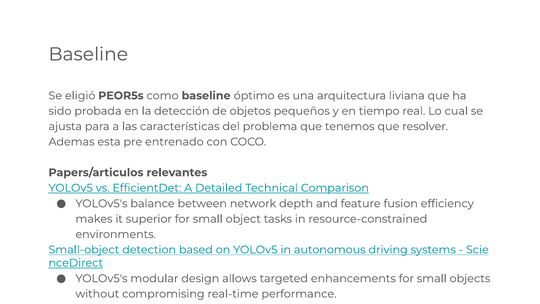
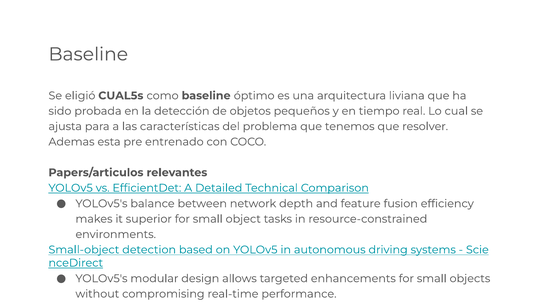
PEOR5s: PEOR5s -> CUAL5s (121, 96)
